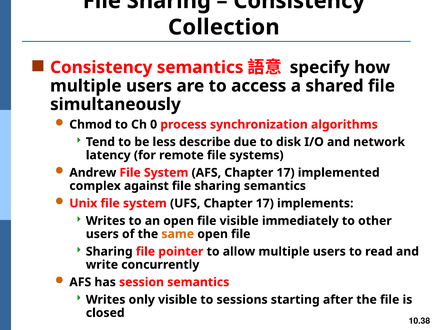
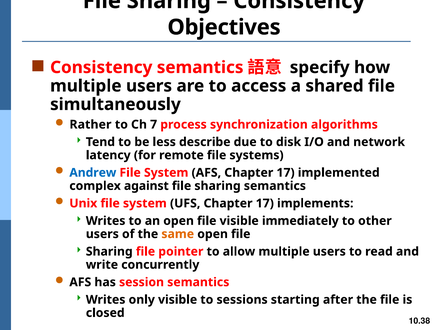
Collection: Collection -> Objectives (224, 27)
Chmod: Chmod -> Rather (90, 125)
0: 0 -> 7 (154, 125)
Andrew colour: black -> blue (93, 173)
